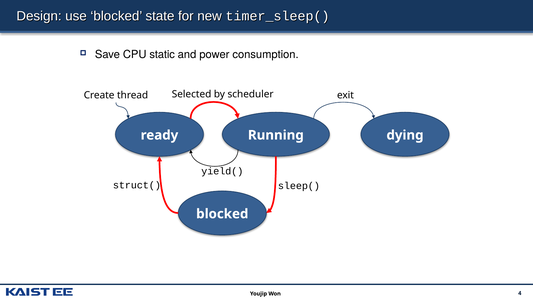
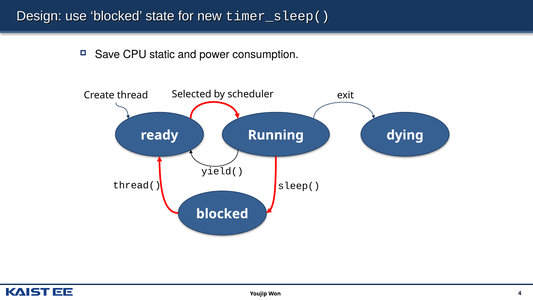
struct(: struct( -> thread( (137, 185)
